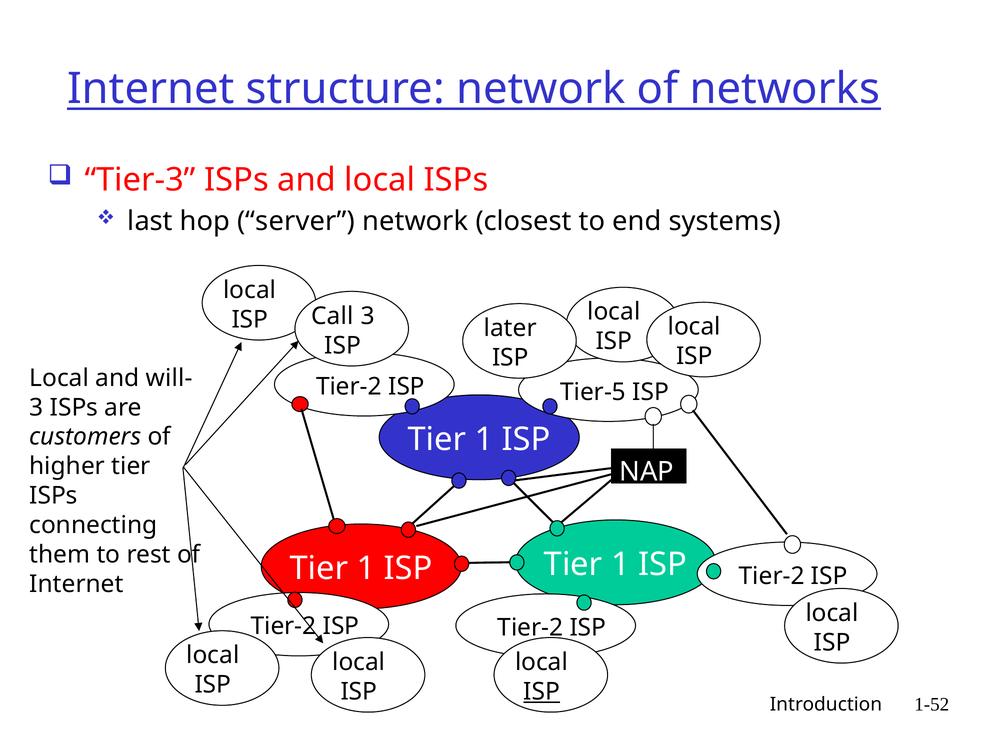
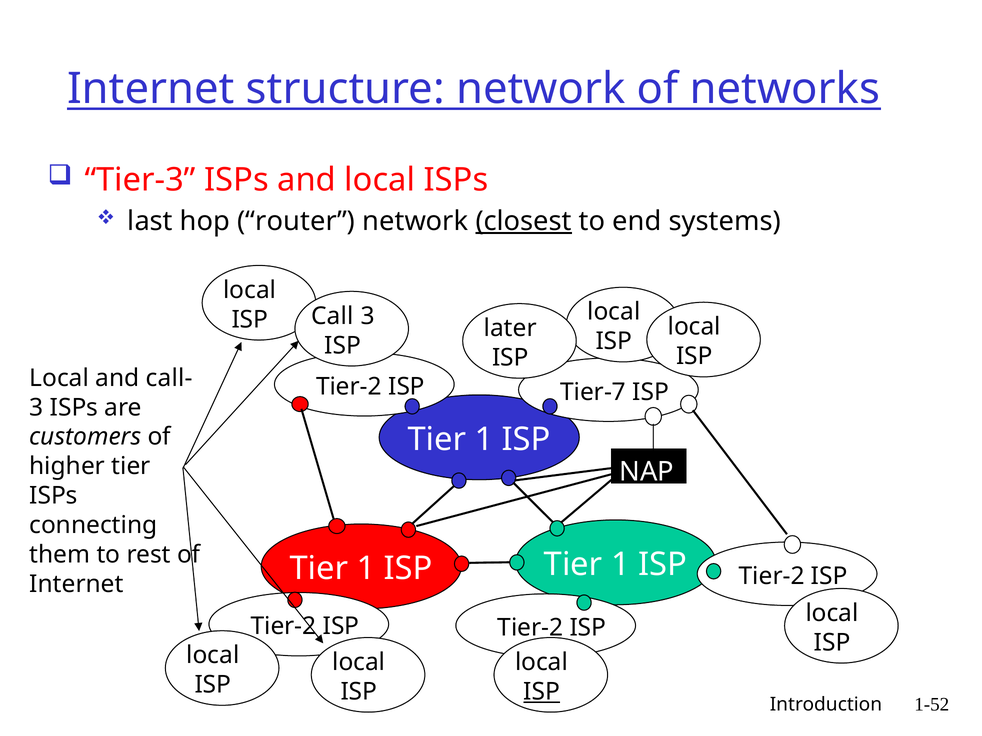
server: server -> router (296, 221)
closest underline: none -> present (524, 221)
will-: will- -> call- (169, 378)
Tier-5: Tier-5 -> Tier-7 (593, 392)
